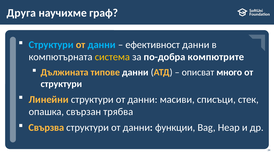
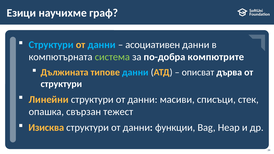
Друга: Друга -> Езици (21, 13)
ефективност: ефективност -> асоциативен (153, 45)
система colour: yellow -> light green (112, 57)
данни colour: white -> light blue (135, 72)
много: много -> дърва (229, 72)
трябва: трябва -> тежест (118, 112)
Свързва: Свързва -> Изисква (46, 128)
